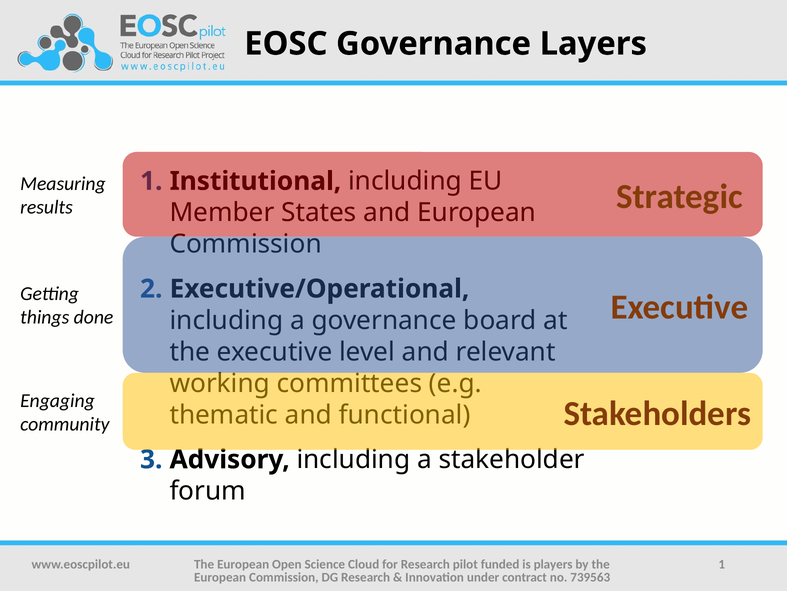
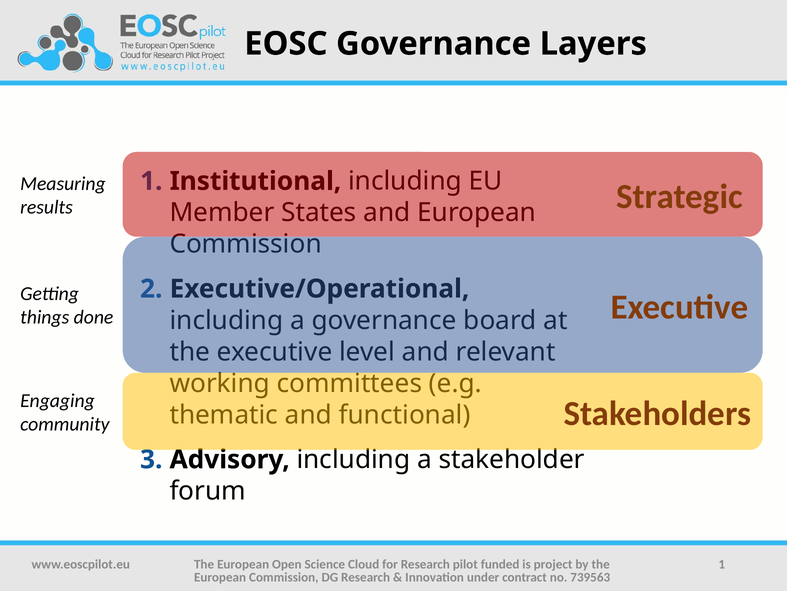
players: players -> project (553, 564)
